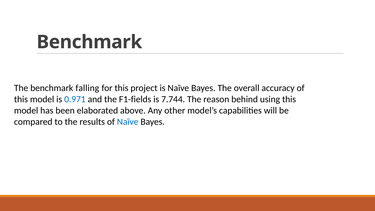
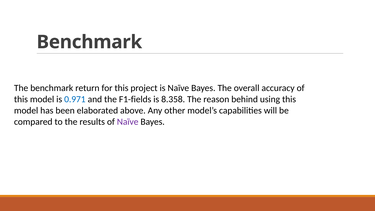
falling: falling -> return (87, 88)
7.744: 7.744 -> 8.358 (173, 99)
Naïve colour: blue -> purple (128, 122)
